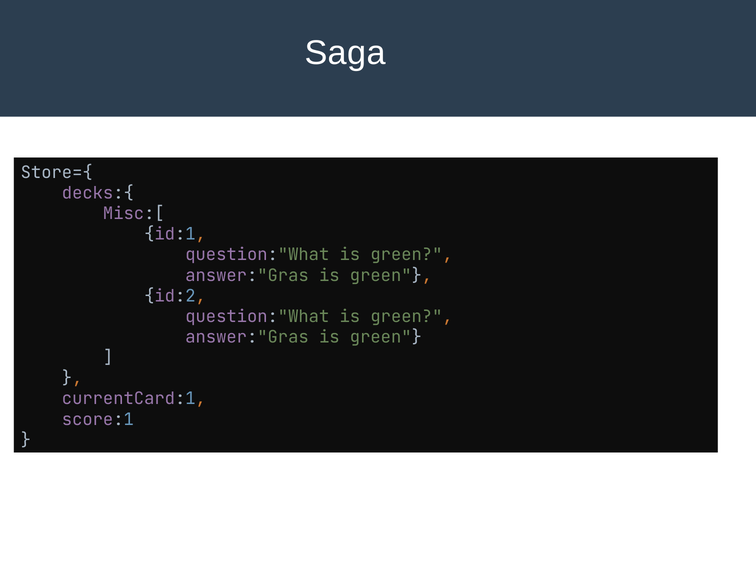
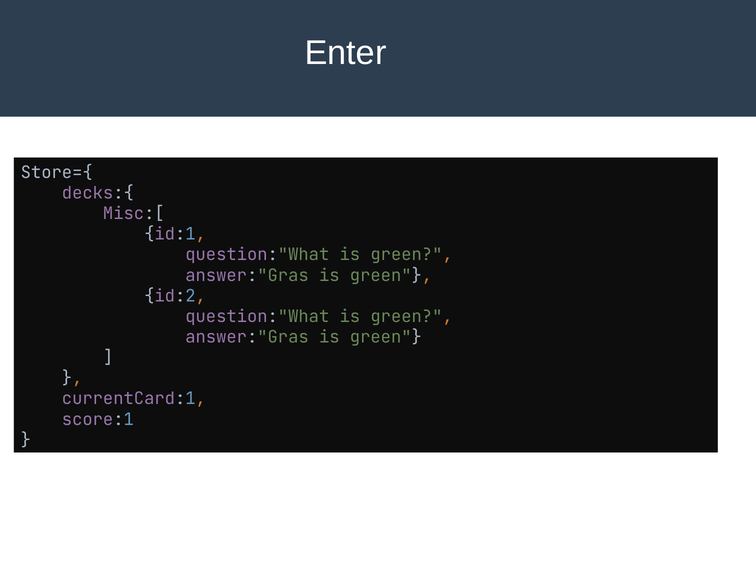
Saga: Saga -> Enter (346, 53)
